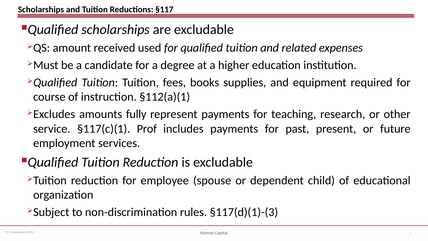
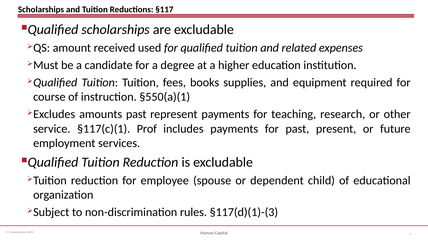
§112(a)(1: §112(a)(1 -> §550(a)(1 (165, 97)
amounts fully: fully -> past (136, 114)
